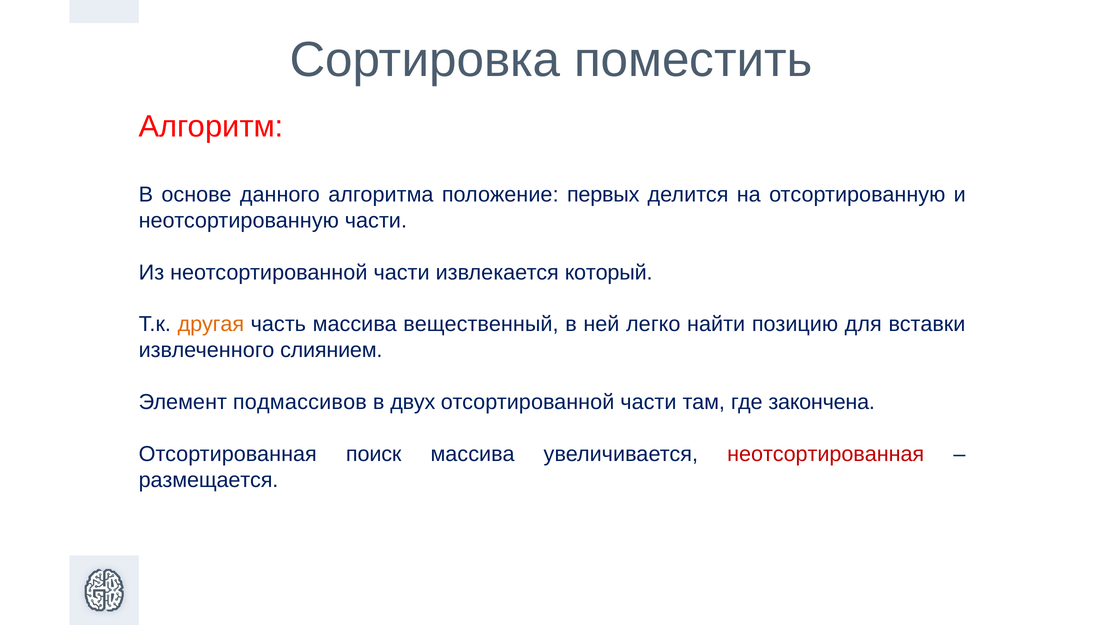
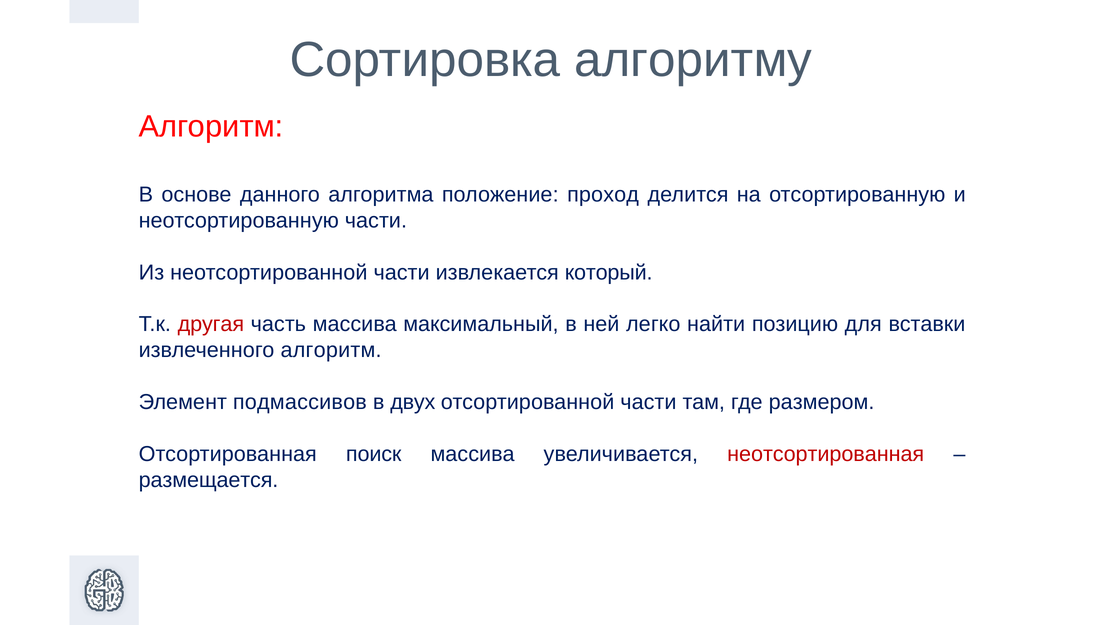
поместить: поместить -> алгоритму (693, 60)
первых: первых -> проход (603, 195)
другая colour: orange -> red (211, 324)
вещественный: вещественный -> максимальный (481, 324)
извлеченного слиянием: слиянием -> алгоритм (331, 350)
закончена: закончена -> размером (822, 402)
